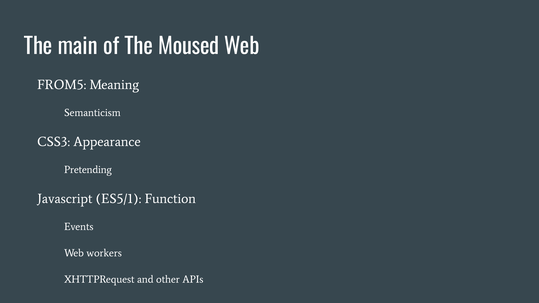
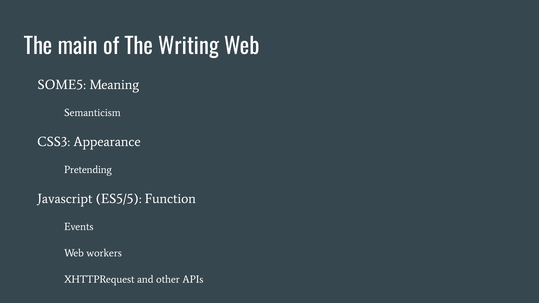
Moused: Moused -> Writing (189, 47)
FROM5: FROM5 -> SOME5 (62, 85)
ES5/1: ES5/1 -> ES5/5 (119, 199)
